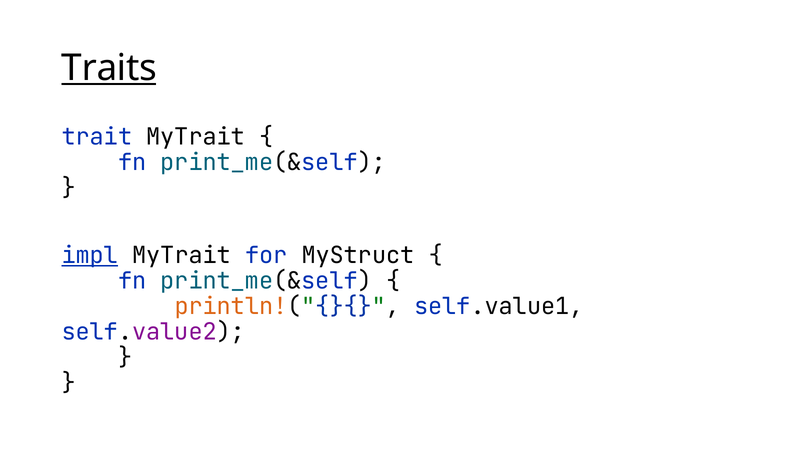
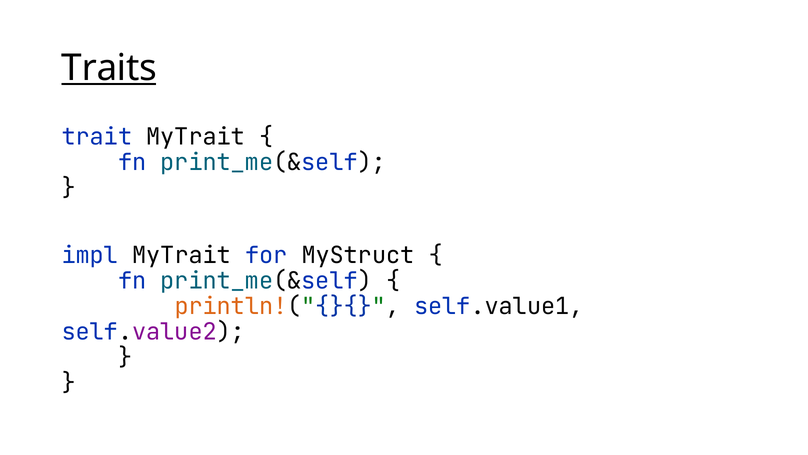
impl underline: present -> none (90, 255)
